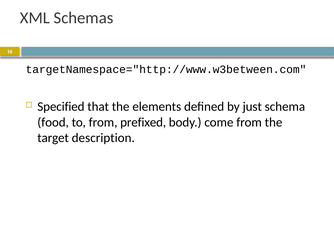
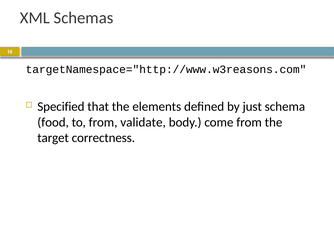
targetNamespace="http://www.w3between.com: targetNamespace="http://www.w3between.com -> targetNamespace="http://www.w3reasons.com (166, 69)
prefixed: prefixed -> validate (143, 122)
description: description -> correctness (103, 138)
